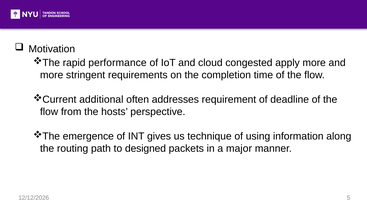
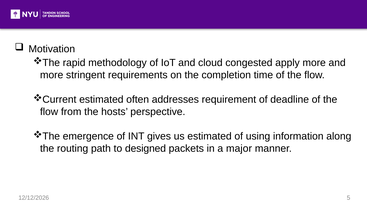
performance: performance -> methodology (118, 63)
additional: additional -> estimated (101, 99)
us technique: technique -> estimated (210, 136)
